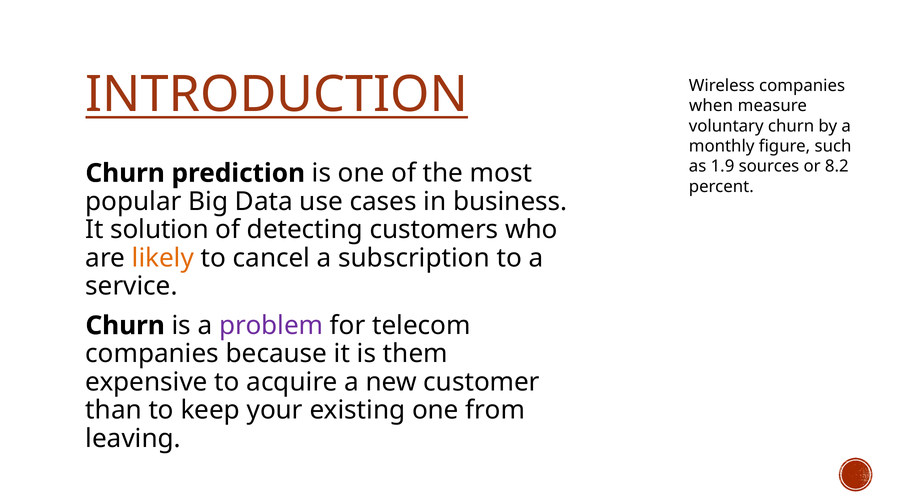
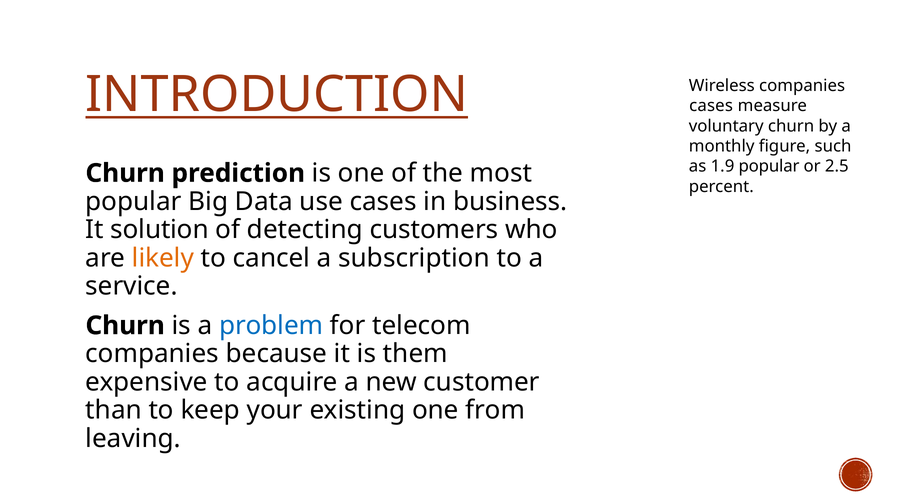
when: when -> cases (711, 106)
1.9 sources: sources -> popular (769, 167)
8.2: 8.2 -> 2.5 (837, 167)
problem colour: purple -> blue (271, 326)
